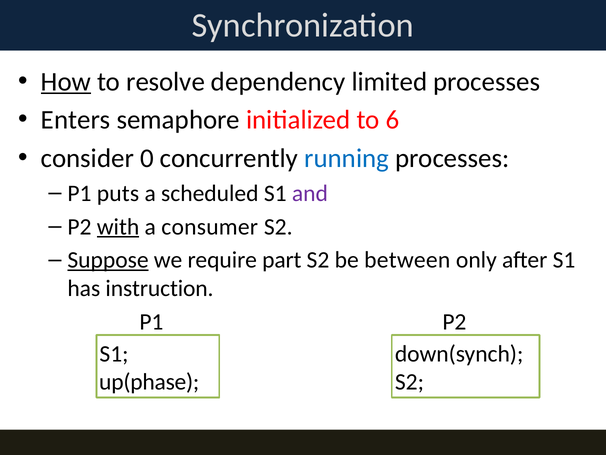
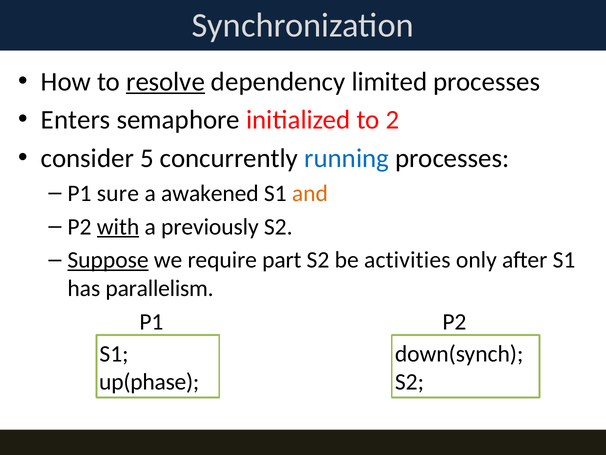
How underline: present -> none (66, 82)
resolve underline: none -> present (166, 82)
6: 6 -> 2 (392, 120)
0: 0 -> 5 (147, 158)
puts: puts -> sure (118, 193)
scheduled: scheduled -> awakened (210, 193)
and colour: purple -> orange (310, 193)
consumer: consumer -> previously (210, 227)
between: between -> activities (407, 260)
instruction: instruction -> parallelism (160, 288)
